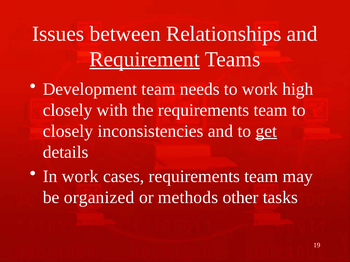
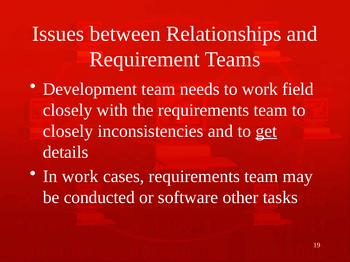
Requirement underline: present -> none (145, 60)
high: high -> field (298, 89)
organized: organized -> conducted (99, 198)
methods: methods -> software (188, 198)
